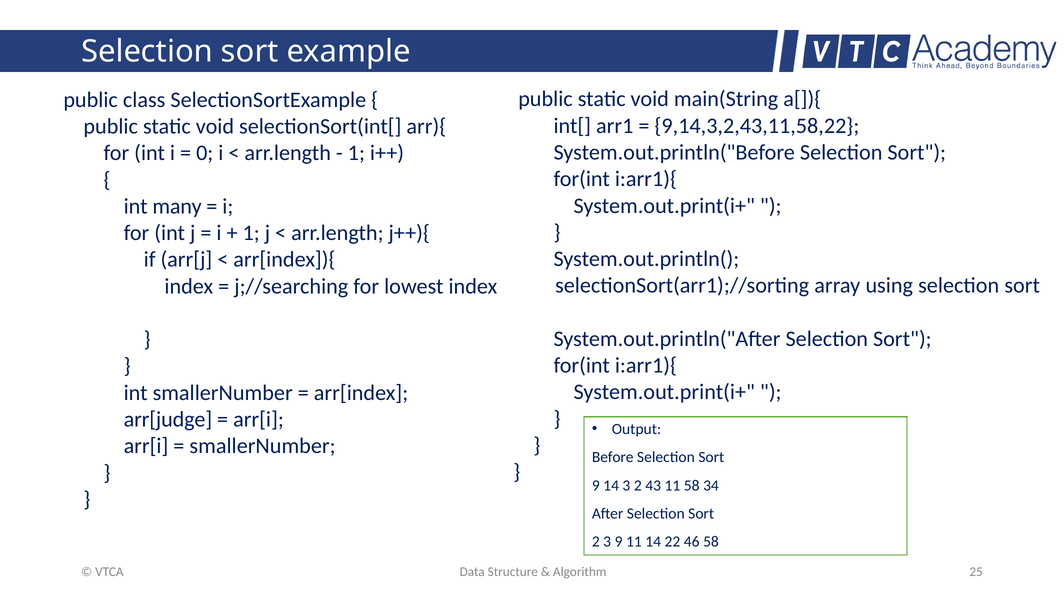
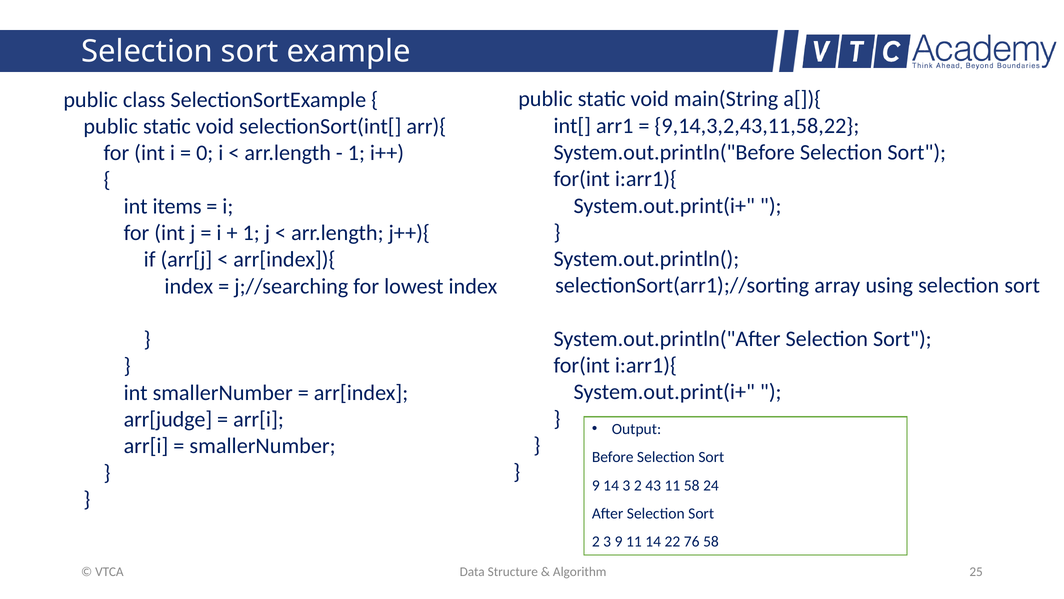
many: many -> items (177, 206)
34: 34 -> 24 (711, 485)
46: 46 -> 76 (692, 541)
